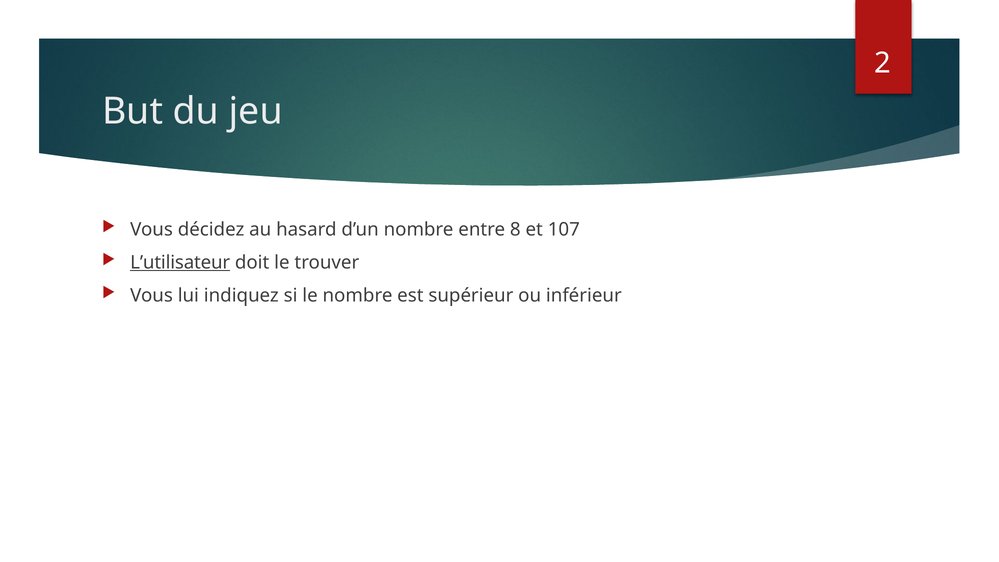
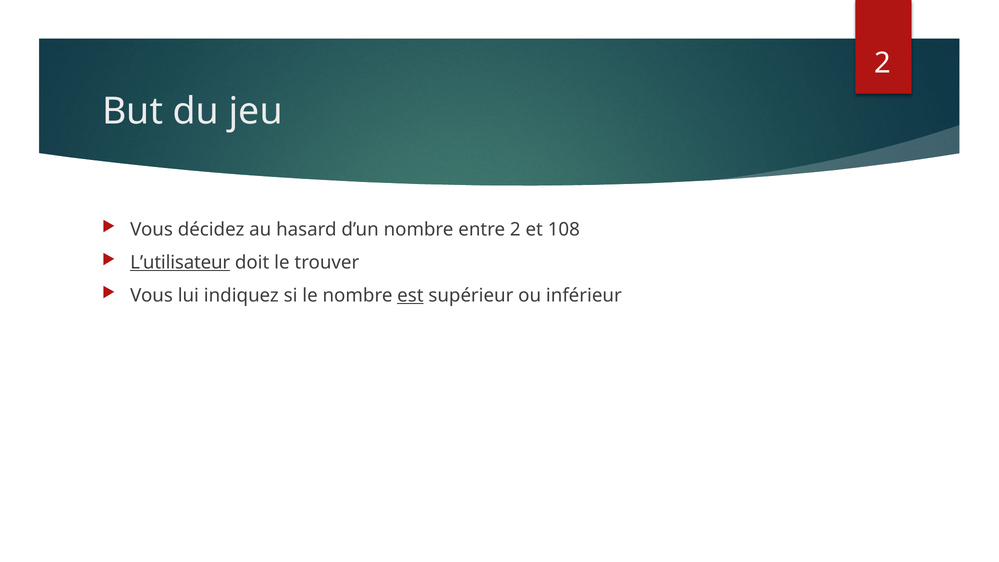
entre 8: 8 -> 2 (515, 230)
107: 107 -> 108 (564, 230)
est underline: none -> present (410, 295)
